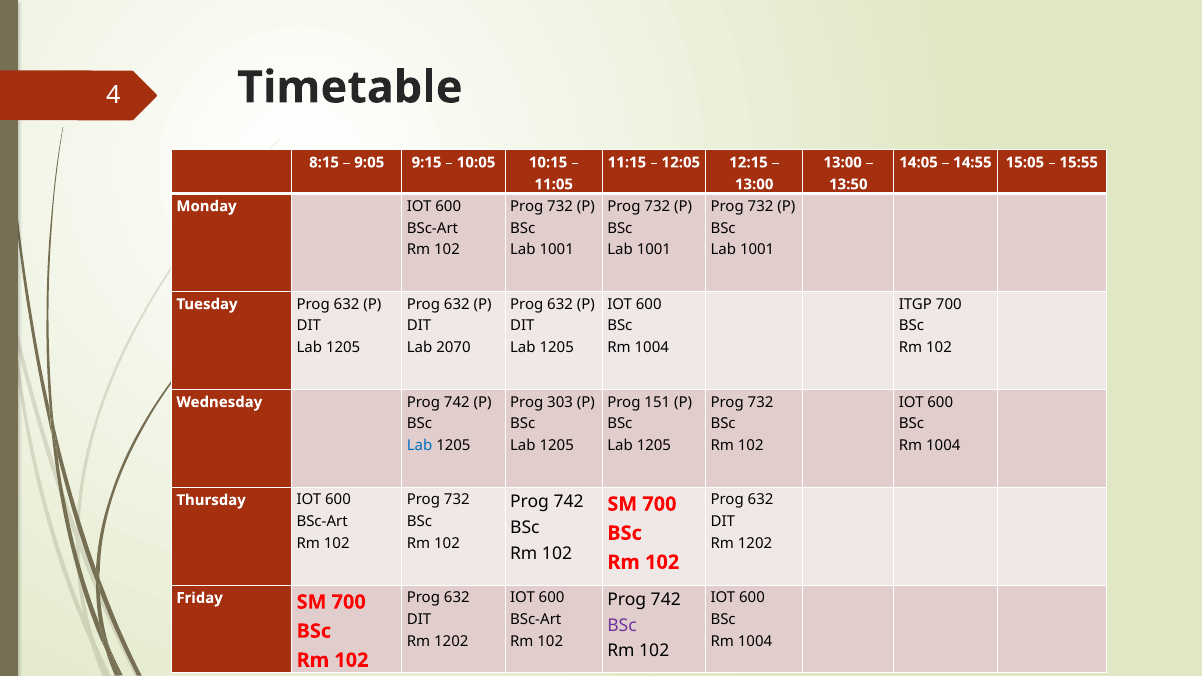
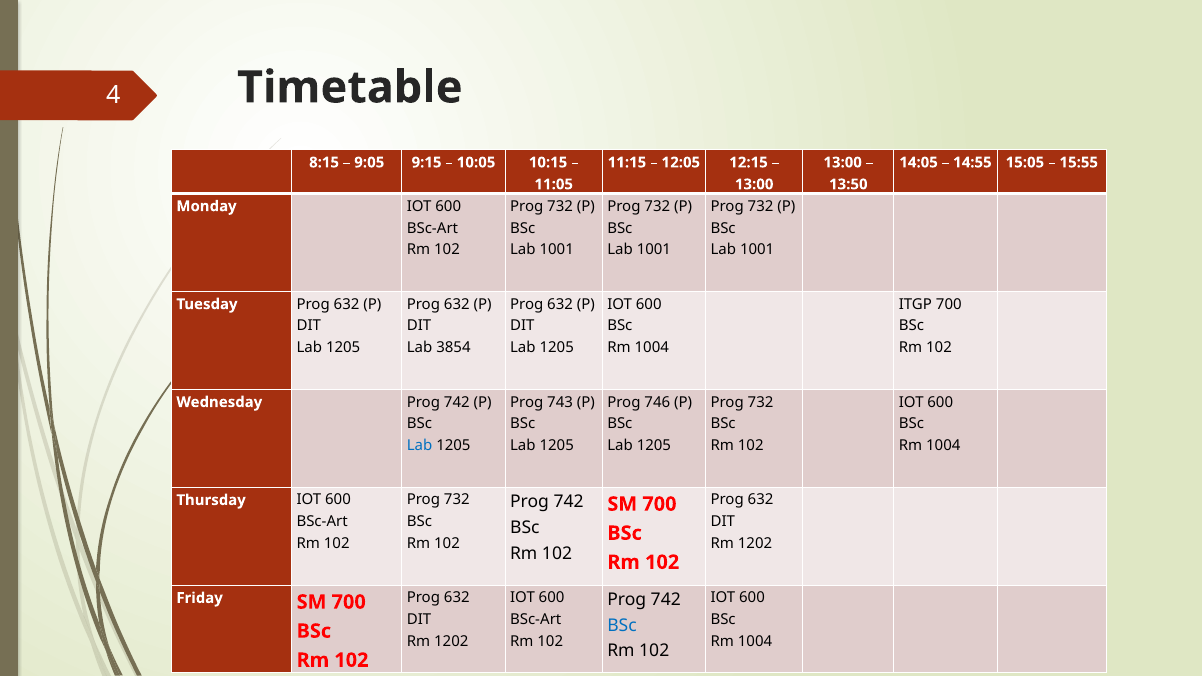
2070: 2070 -> 3854 (453, 348)
303: 303 -> 743 (560, 402)
151: 151 -> 746 (657, 402)
BSc colour: purple -> blue (622, 626)
